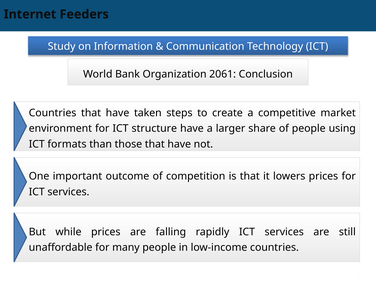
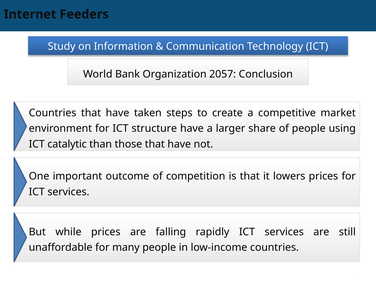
2061: 2061 -> 2057 (223, 74)
formats: formats -> catalytic (67, 144)
